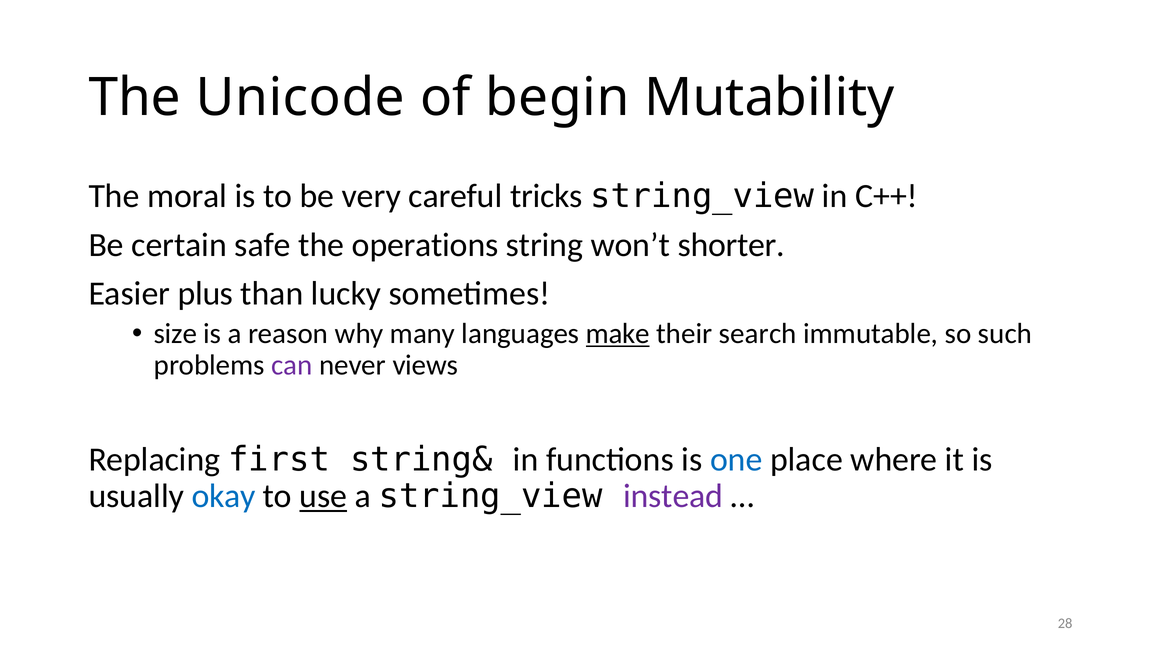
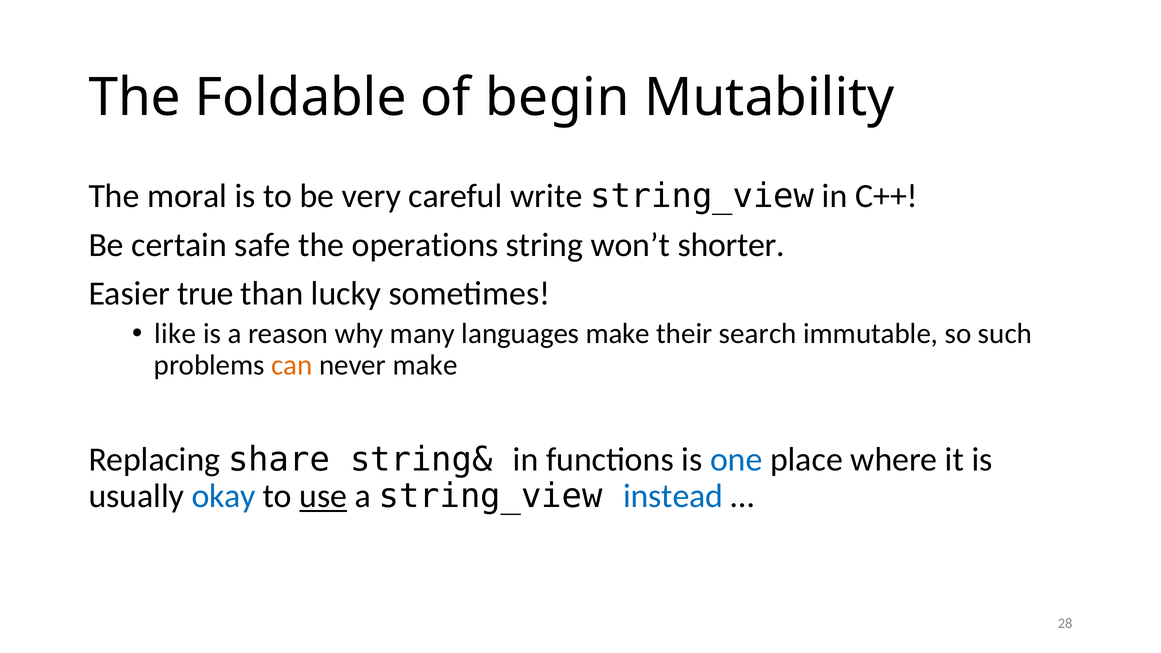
Unicode: Unicode -> Foldable (301, 98)
tricks: tricks -> write (546, 196)
plus: plus -> true (205, 294)
size: size -> like (175, 334)
make underline: present -> none (618, 334)
can colour: purple -> orange (292, 365)
never views: views -> make (425, 365)
first: first -> share (279, 460)
instead colour: purple -> blue (673, 496)
